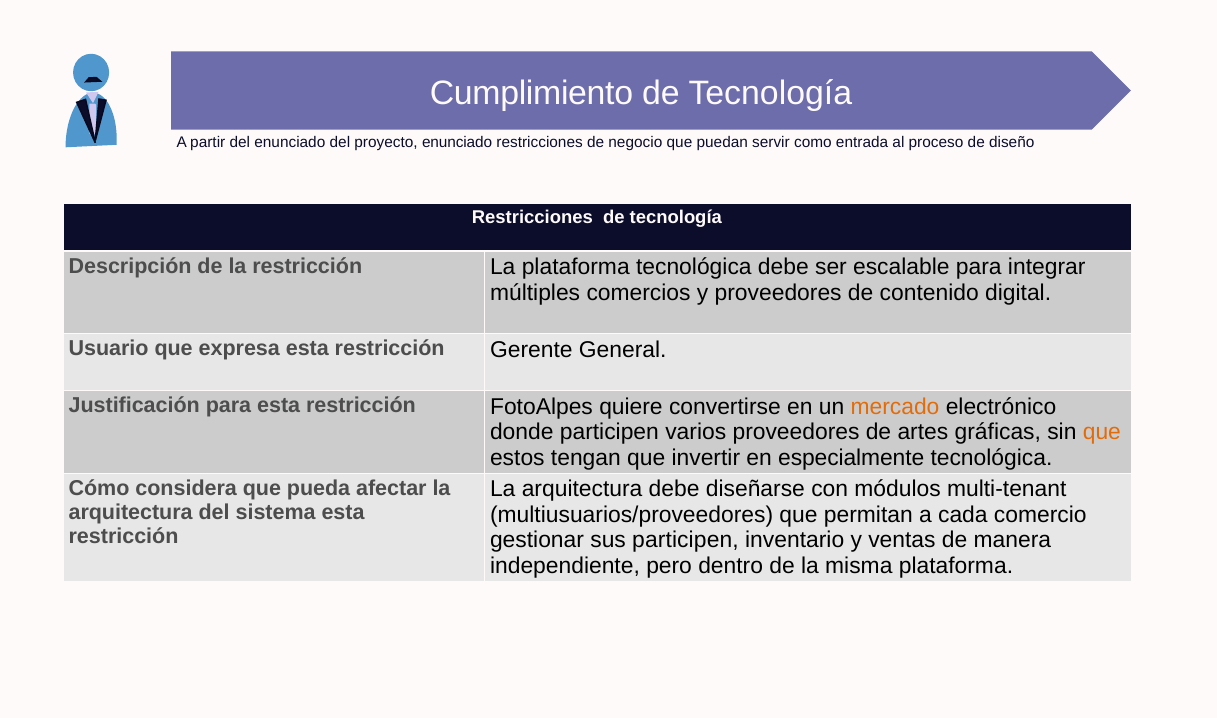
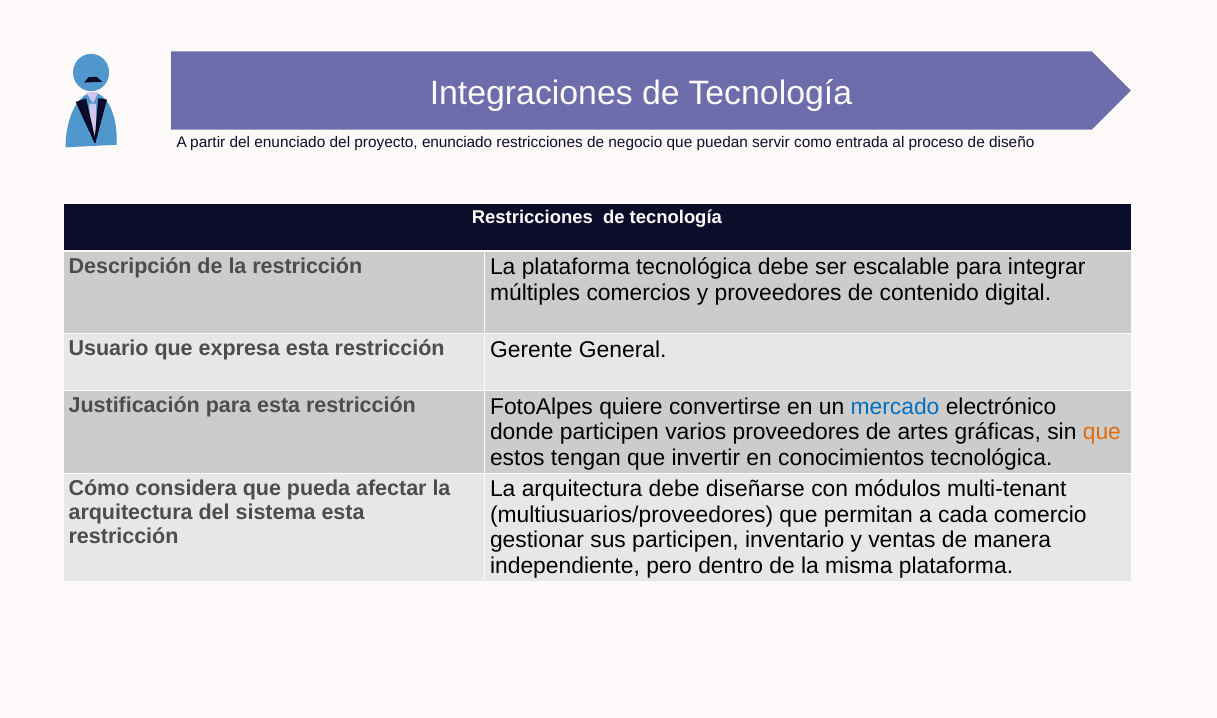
Cumplimiento: Cumplimiento -> Integraciones (531, 93)
mercado colour: orange -> blue (895, 406)
especialmente: especialmente -> conocimientos (851, 458)
